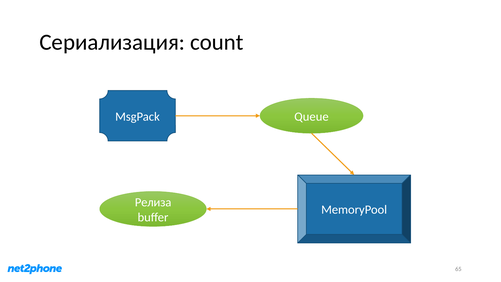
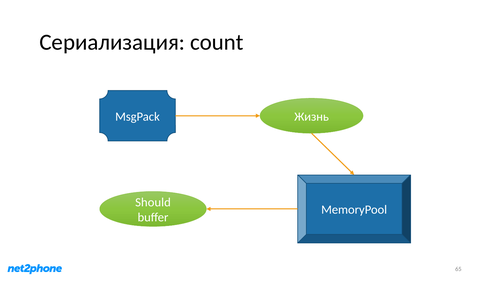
Queue: Queue -> Жизнь (312, 117)
Релиза: Релиза -> Should (153, 202)
